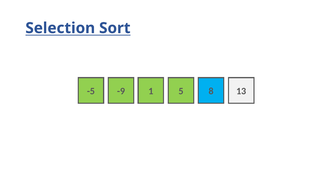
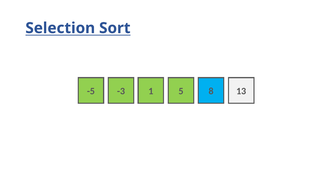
-9: -9 -> -3 (121, 91)
